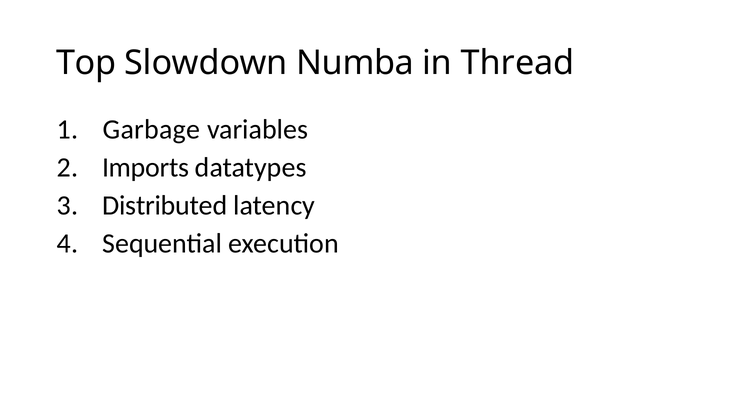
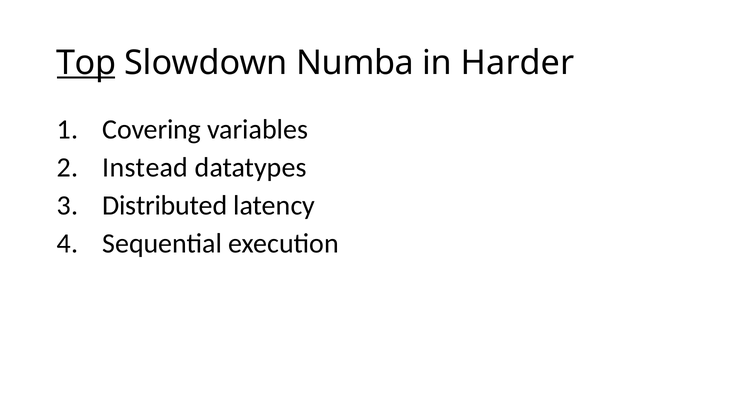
Top underline: none -> present (86, 63)
Thread: Thread -> Harder (518, 63)
Garbage: Garbage -> Covering (152, 129)
Imports: Imports -> Instead (145, 167)
